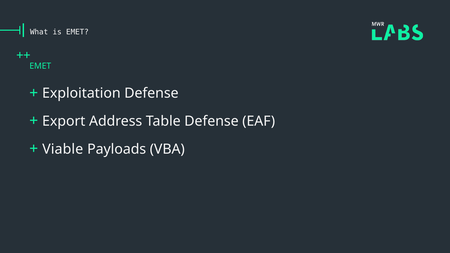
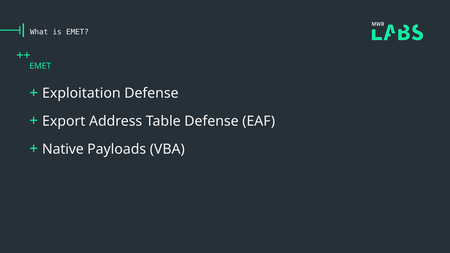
Viable: Viable -> Native (63, 149)
